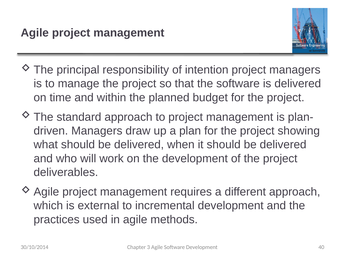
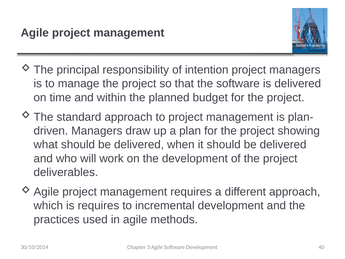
is external: external -> requires (98, 205)
